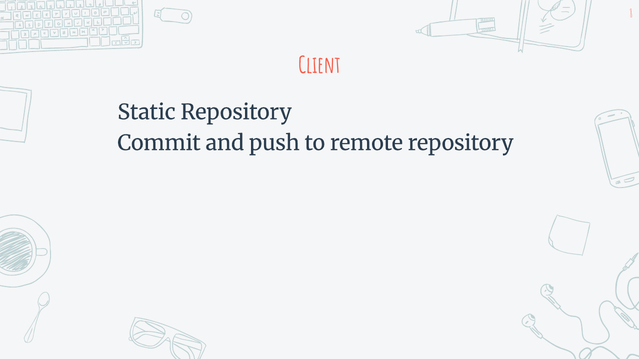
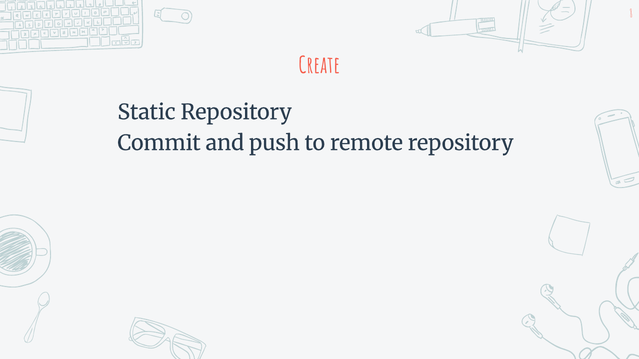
Client: Client -> Create (319, 66)
